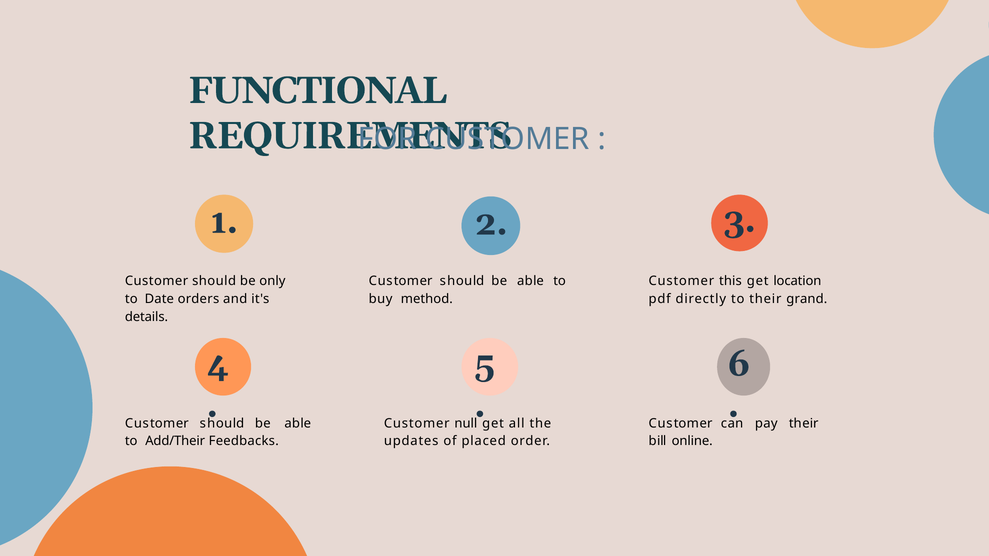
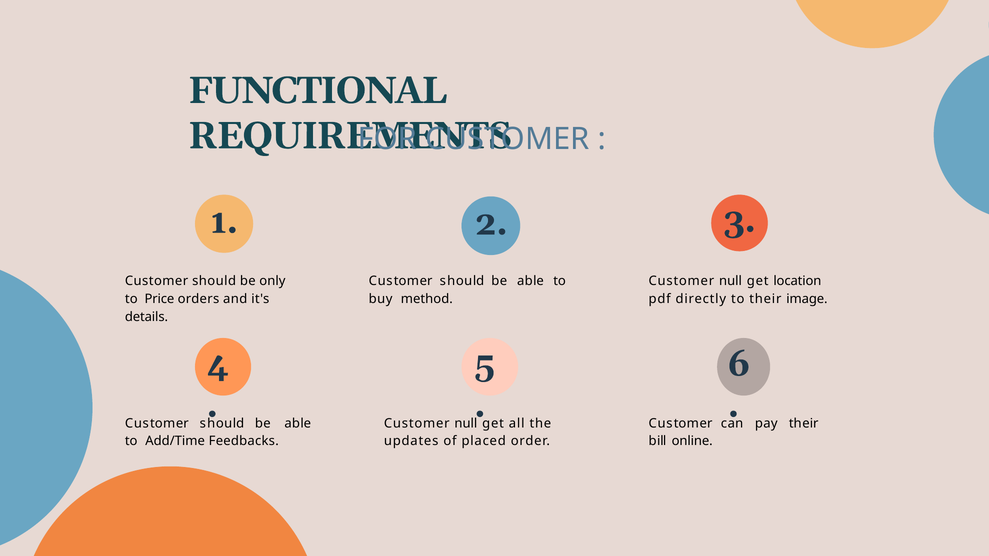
this: this -> null (730, 281)
Date: Date -> Price (159, 299)
grand: grand -> image (807, 299)
Add/Their: Add/Their -> Add/Time (175, 441)
